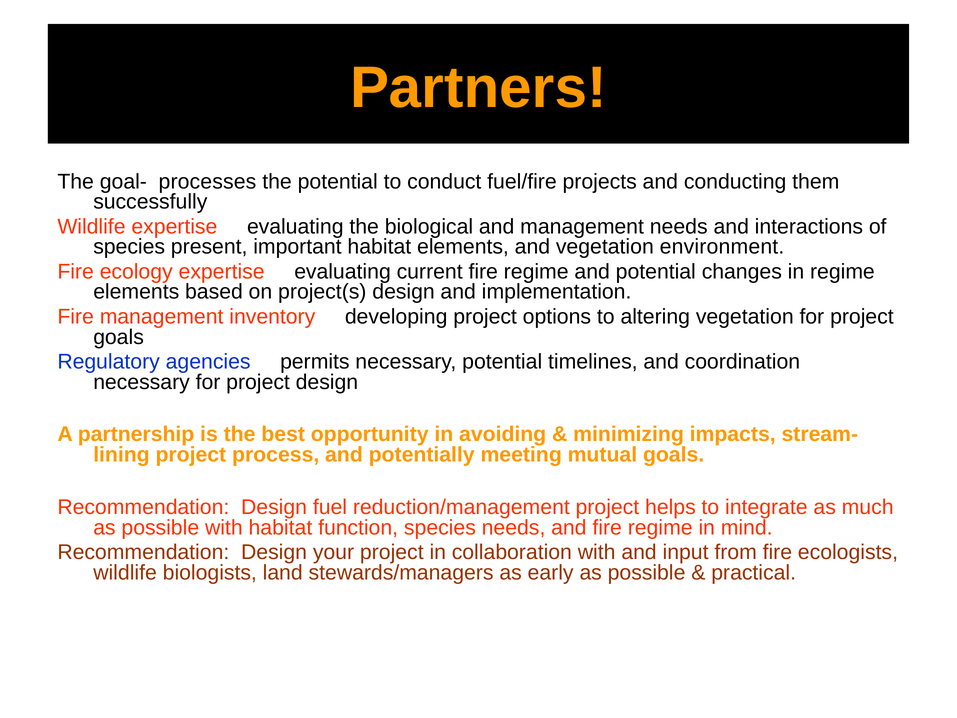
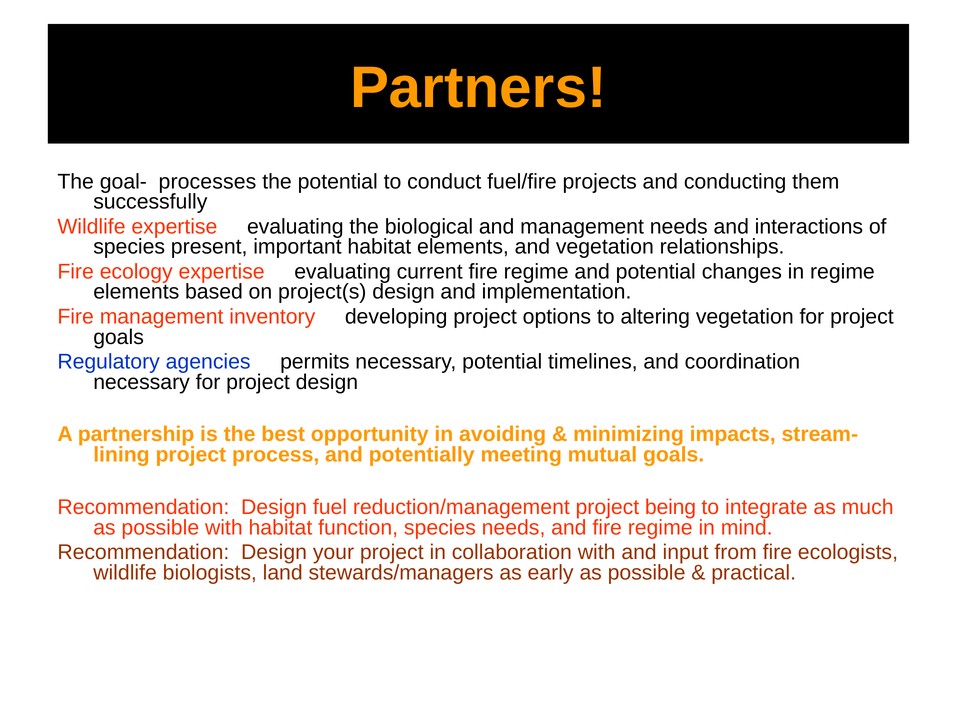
environment: environment -> relationships (722, 247)
helps: helps -> being (671, 507)
